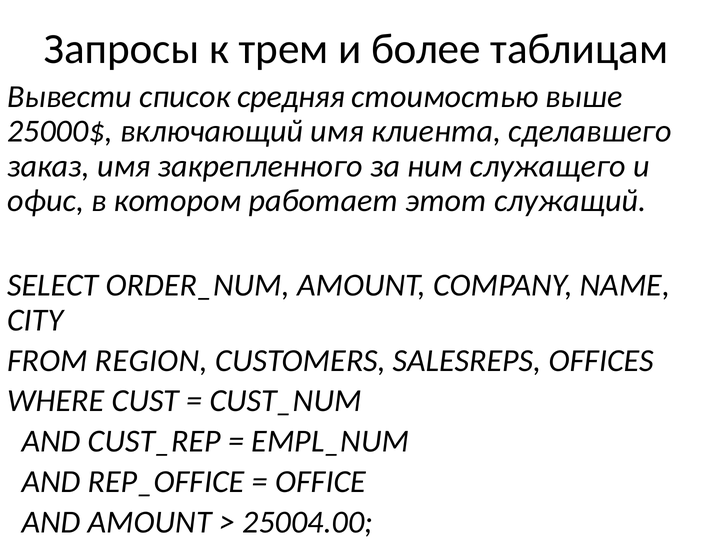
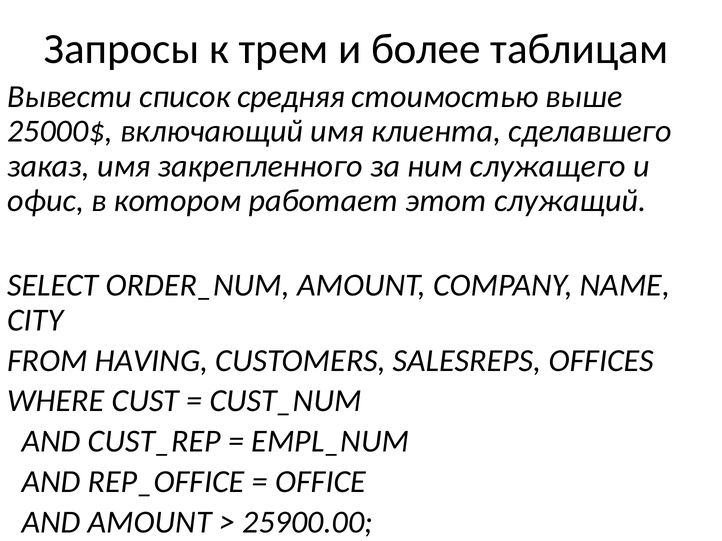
REGION: REGION -> HAVING (151, 361)
25004.00: 25004.00 -> 25900.00 (308, 523)
